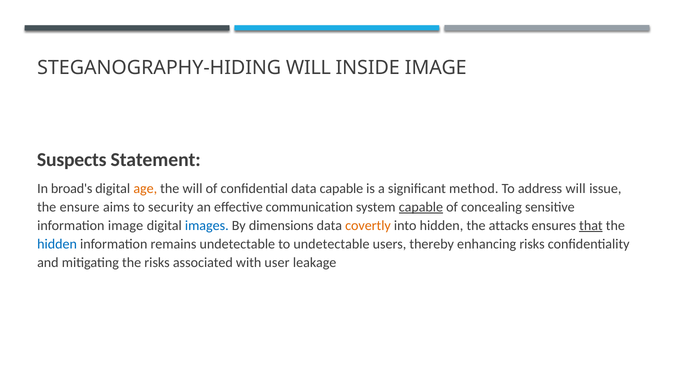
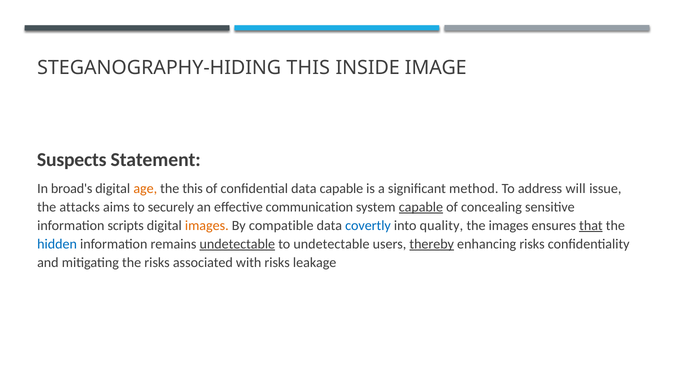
STEGANOGRAPHY-HIDING WILL: WILL -> THIS (308, 68)
the will: will -> this (193, 189)
ensure: ensure -> attacks (80, 207)
security: security -> securely (171, 207)
information image: image -> scripts (126, 226)
images colour: blue -> orange (207, 226)
dimensions: dimensions -> compatible (281, 226)
covertly colour: orange -> blue (368, 226)
into hidden: hidden -> quality (441, 226)
the attacks: attacks -> images (509, 226)
undetectable underline: none -> present (237, 244)
thereby underline: none -> present (432, 244)
with user: user -> risks (277, 263)
